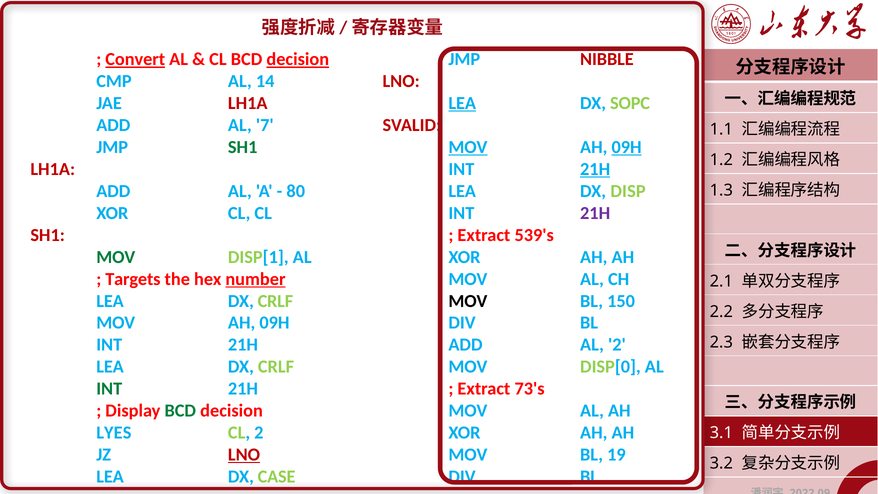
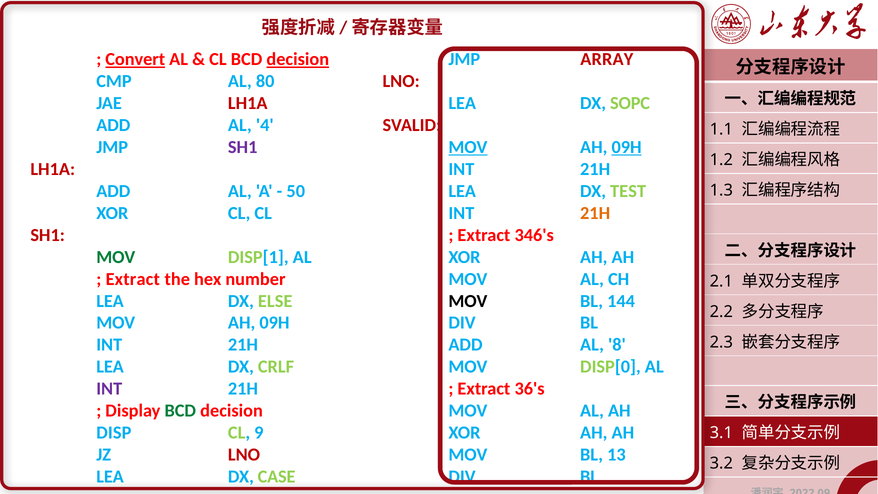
NIBBLE: NIBBLE -> ARRAY (607, 59)
14: 14 -> 80 (265, 81)
LEA underline: present -> none (462, 103)
7: 7 -> 4 (265, 125)
SH1 colour: green -> purple (243, 147)
21H underline: present -> none (595, 169)
80: 80 -> 50 (296, 191)
DISP: DISP -> TEST (628, 191)
21H colour: purple -> orange (595, 213)
539's: 539's -> 346's (534, 235)
Targets: Targets -> Extract (133, 279)
number underline: present -> none (255, 279)
CRLF: CRLF -> ELSE (275, 301)
150: 150 -> 144 (621, 301)
AL 2: 2 -> 8 (617, 345)
INT colour: green -> purple (109, 389)
73's: 73's -> 36's (530, 389)
LYES: LYES -> DISP (114, 433)
CL 2: 2 -> 9 (259, 433)
LNO underline: present -> none (244, 455)
19: 19 -> 13 (616, 455)
